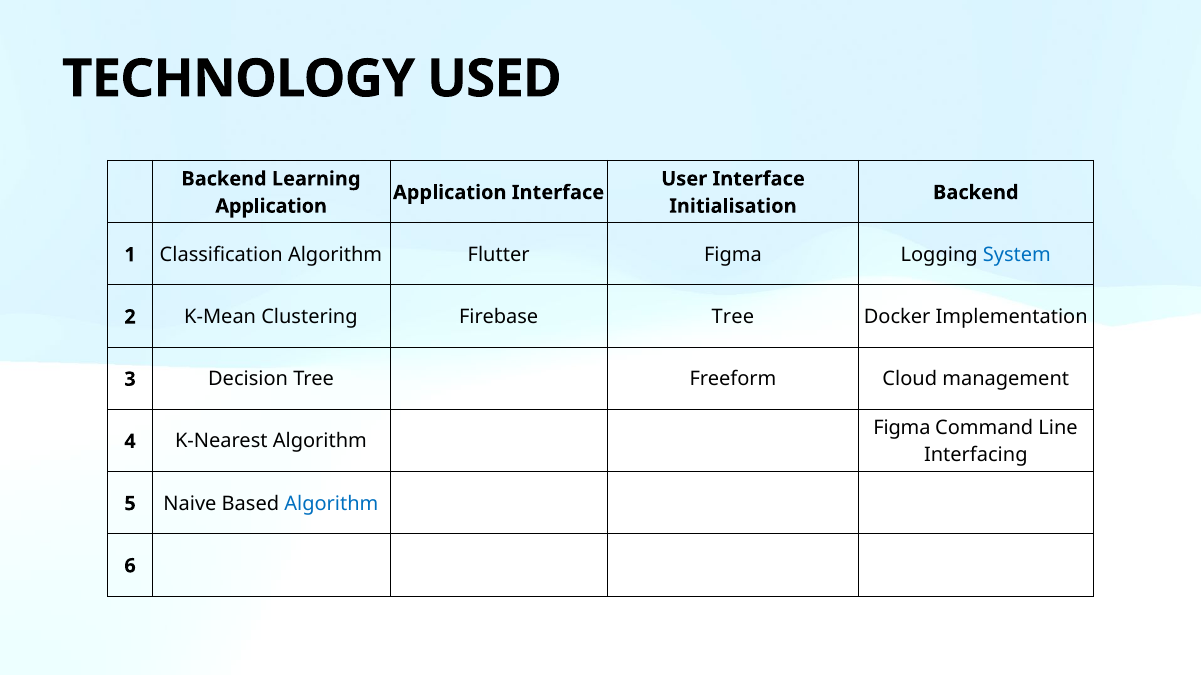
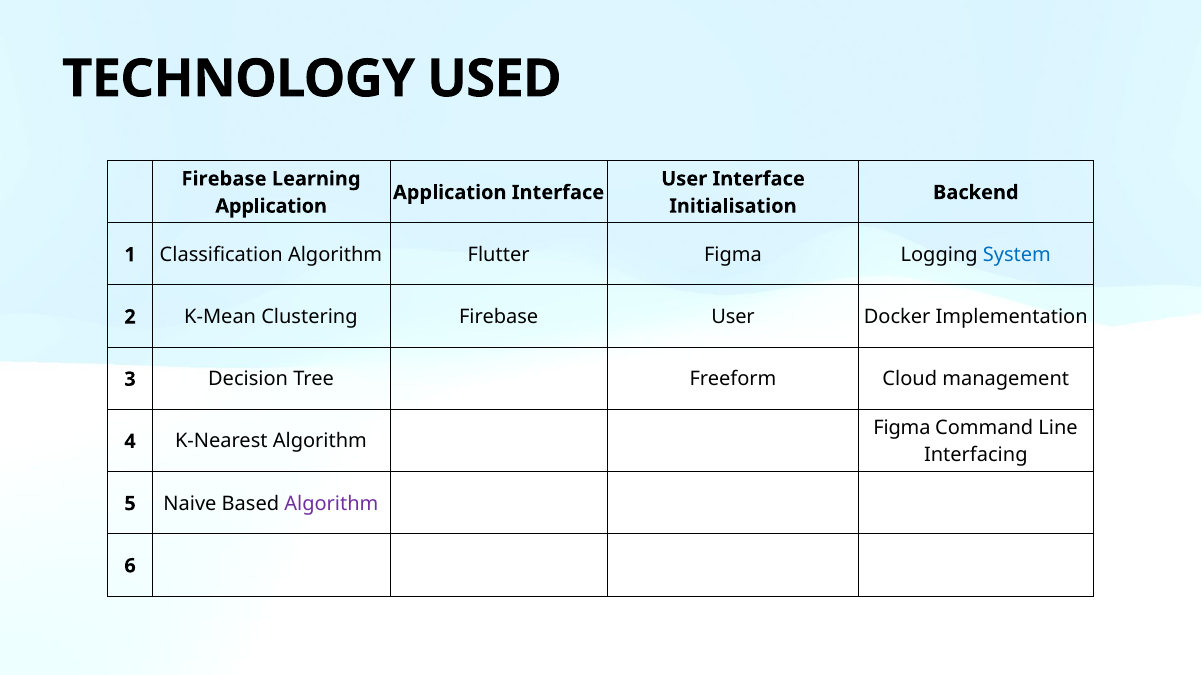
Backend: Backend -> Firebase (224, 179)
Firebase Tree: Tree -> User (733, 317)
Algorithm colour: blue -> purple (331, 504)
